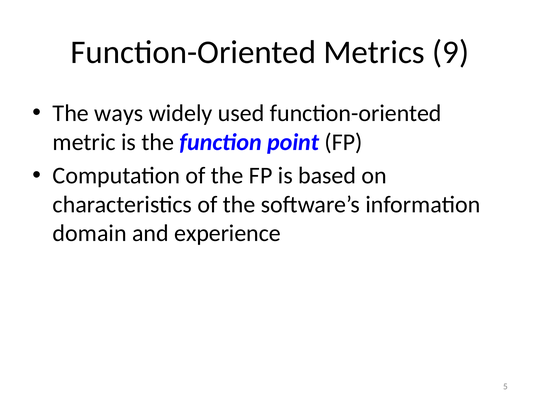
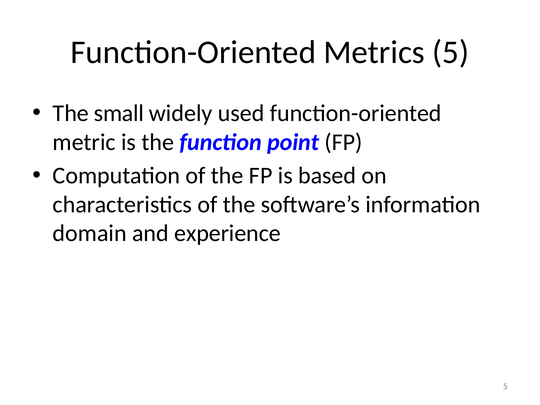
Metrics 9: 9 -> 5 (451, 52)
ways: ways -> small (119, 113)
